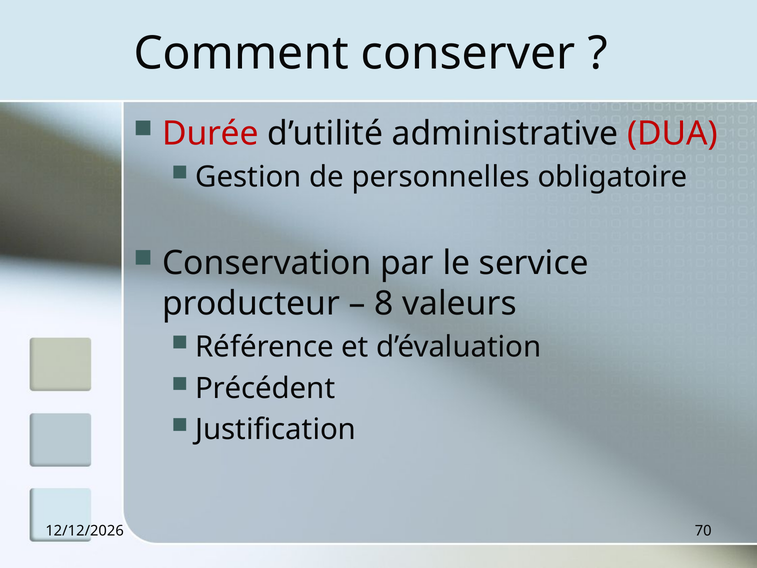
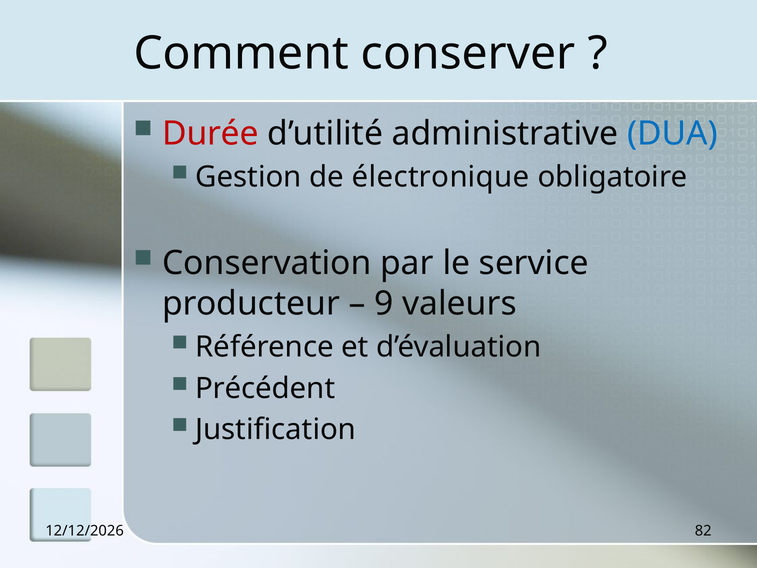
DUA colour: red -> blue (672, 134)
personnelles: personnelles -> électronique (441, 177)
8: 8 -> 9 (384, 304)
70: 70 -> 82 (703, 531)
